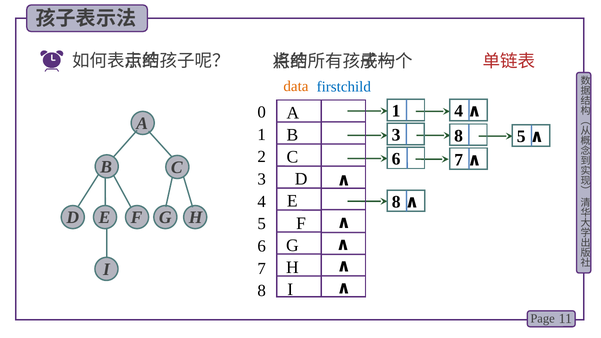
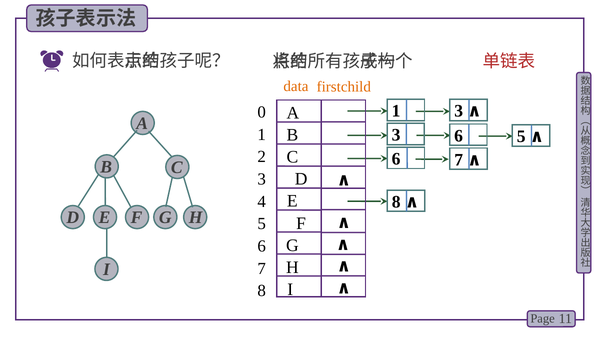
firstchild colour: blue -> orange (344, 87)
1 4: 4 -> 3 (459, 111)
3 8: 8 -> 6 (459, 136)
